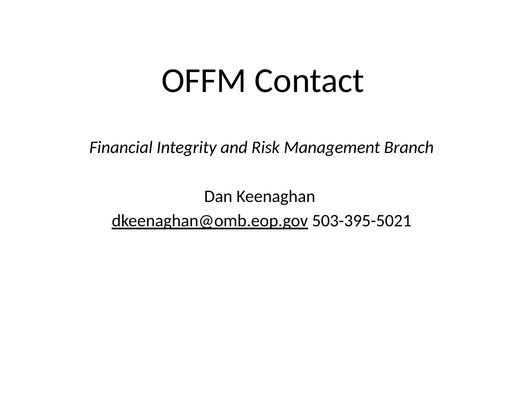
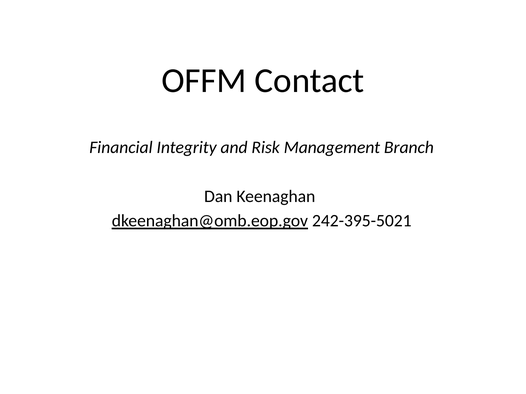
503-395-5021: 503-395-5021 -> 242-395-5021 (362, 221)
